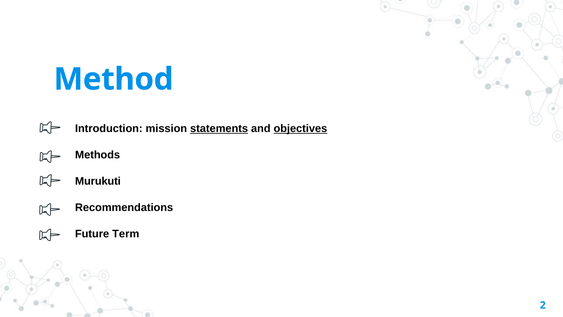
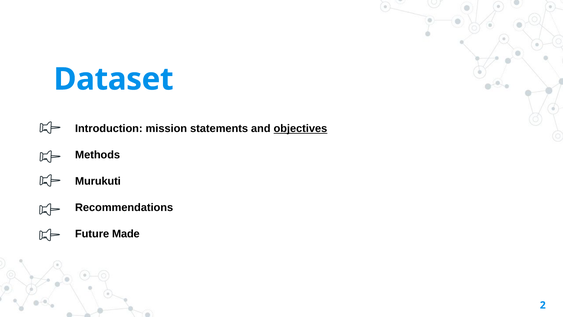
Method: Method -> Dataset (114, 79)
statements underline: present -> none (219, 129)
Term: Term -> Made (126, 234)
